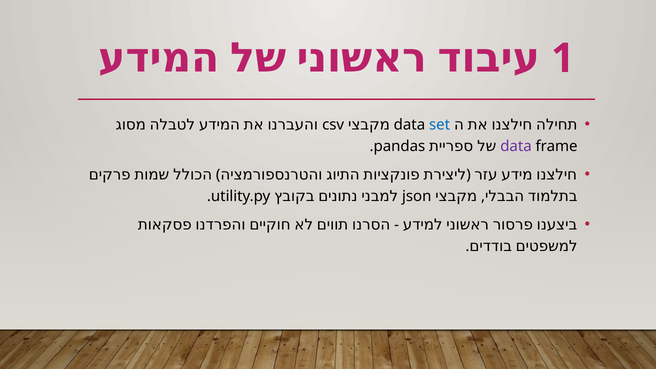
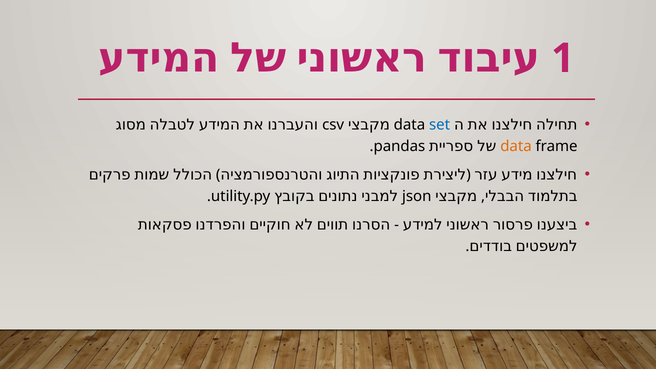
data colour: purple -> orange (516, 146)
